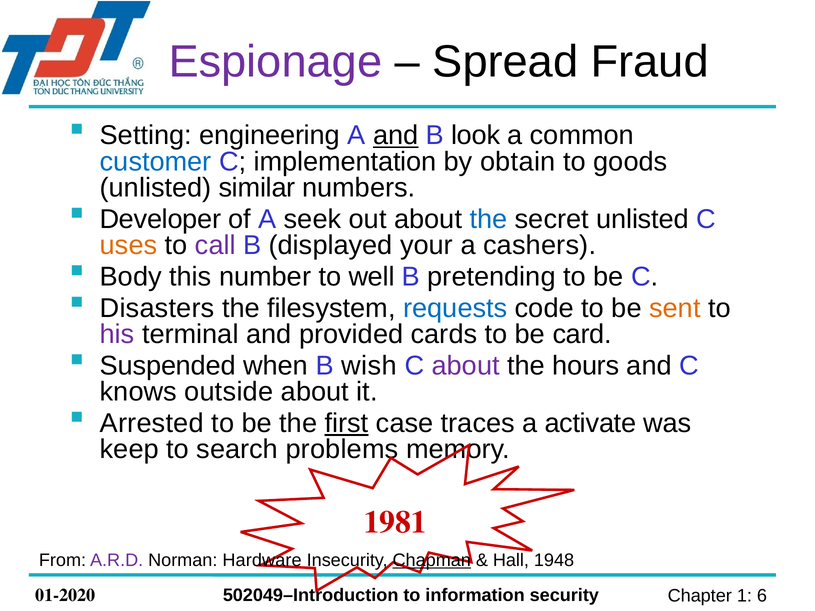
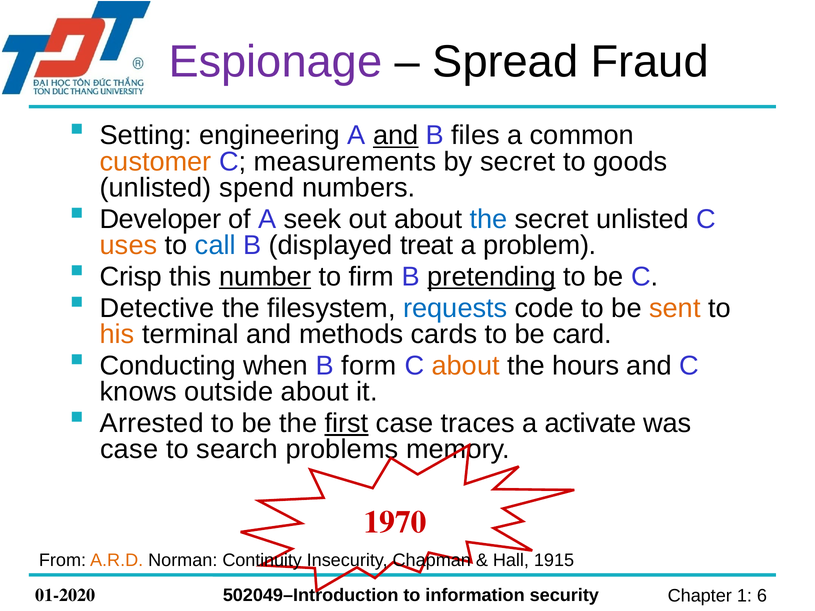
look: look -> files (476, 136)
customer colour: blue -> orange (156, 162)
implementation: implementation -> measurements (345, 162)
by obtain: obtain -> secret (518, 162)
similar: similar -> spend (257, 188)
call colour: purple -> blue (215, 245)
your: your -> treat (427, 245)
cashers: cashers -> problem (540, 245)
Body: Body -> Crisp (131, 277)
number underline: none -> present (265, 277)
well: well -> firm (371, 277)
pretending underline: none -> present (492, 277)
Disasters: Disasters -> Detective (157, 308)
his colour: purple -> orange (117, 334)
provided: provided -> methods (351, 334)
Suspended: Suspended -> Conducting (168, 366)
wish: wish -> form (369, 366)
about colour: purple -> orange (466, 366)
keep: keep -> case (129, 450)
1981: 1981 -> 1970 (395, 523)
A.R.D colour: purple -> orange (117, 560)
Hardware: Hardware -> Continuity (262, 560)
Chapman underline: present -> none (432, 560)
1948: 1948 -> 1915 (554, 560)
